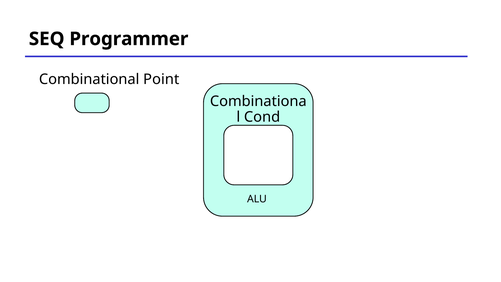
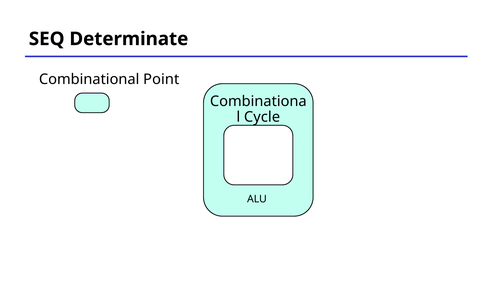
Programmer: Programmer -> Determinate (129, 39)
Cond: Cond -> Cycle (262, 117)
